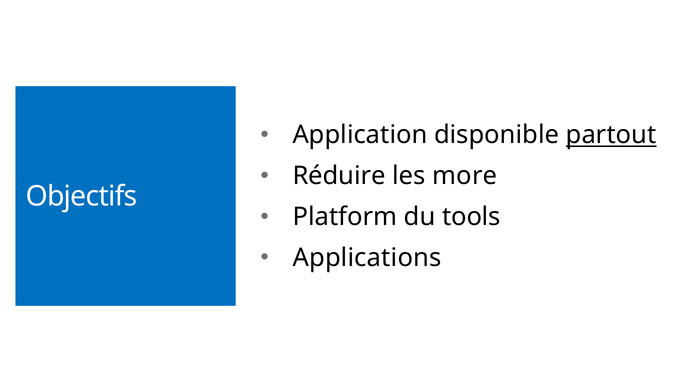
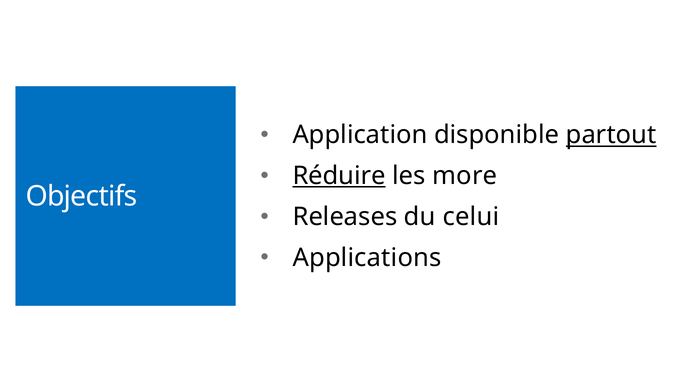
Réduire underline: none -> present (339, 176)
Platform: Platform -> Releases (345, 217)
tools: tools -> celui (471, 217)
